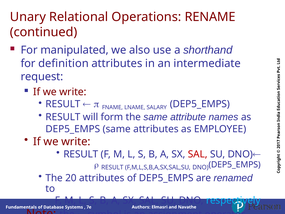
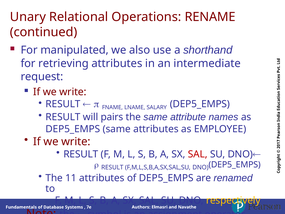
definition: definition -> retrieving (63, 63)
form: form -> pairs (112, 117)
20: 20 -> 11 (71, 178)
respectively colour: light blue -> yellow (233, 200)
